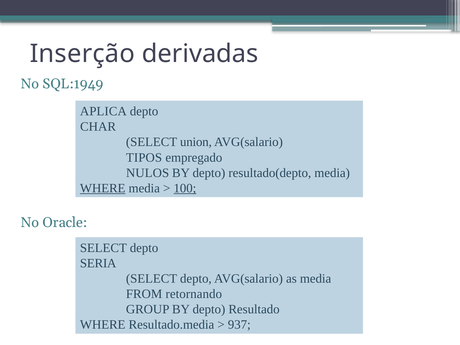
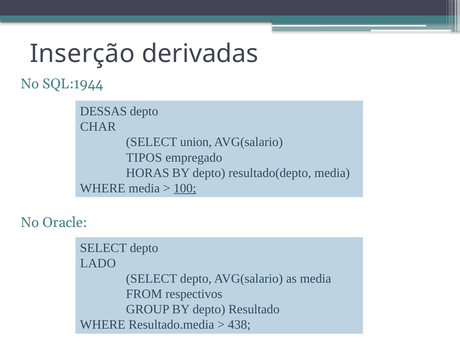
SQL:1949: SQL:1949 -> SQL:1944 (73, 84)
APLICA: APLICA -> DESSAS (103, 111)
NULOS: NULOS -> HORAS (148, 173)
WHERE underline: present -> none (103, 188)
SERIA: SERIA -> LADO (98, 263)
retornando: retornando -> respectivos (194, 294)
937: 937 -> 438 (239, 325)
